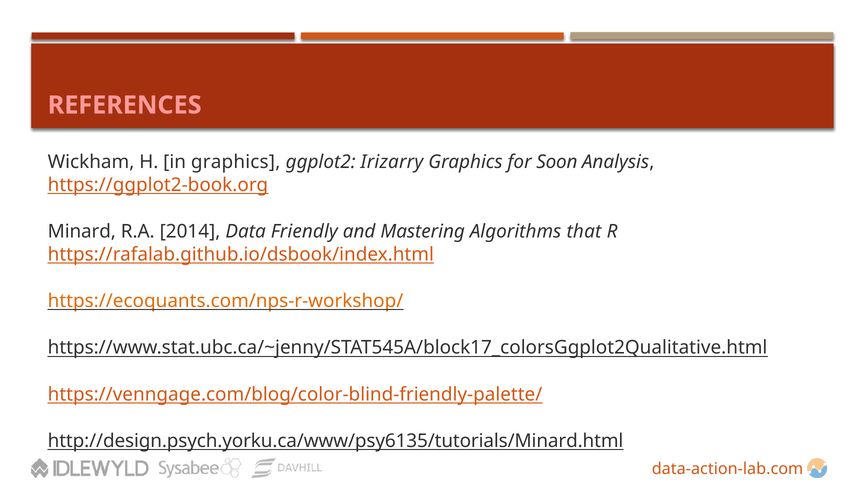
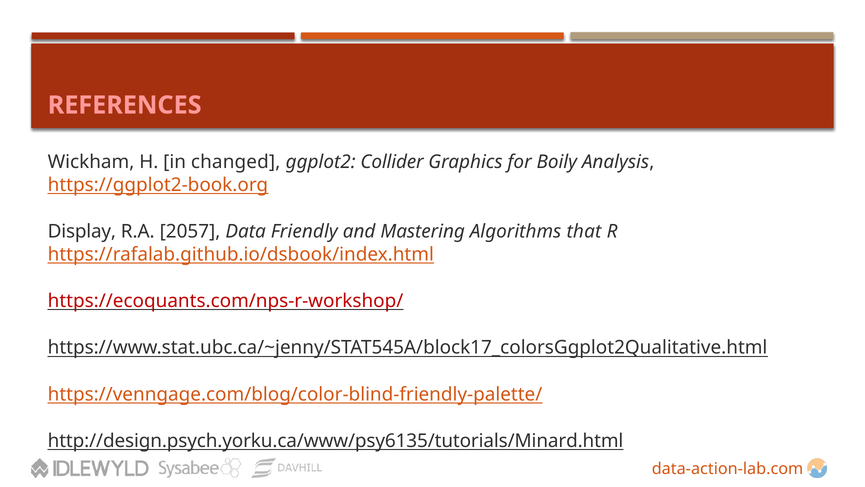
in graphics: graphics -> changed (236, 162)
Irizarry: Irizarry -> Collider (392, 162)
Soon: Soon -> Boily (557, 162)
Minard: Minard -> Display (82, 231)
2014: 2014 -> 2057 (190, 231)
https://ecoquants.com/nps-r-workshop/ colour: orange -> red (226, 301)
